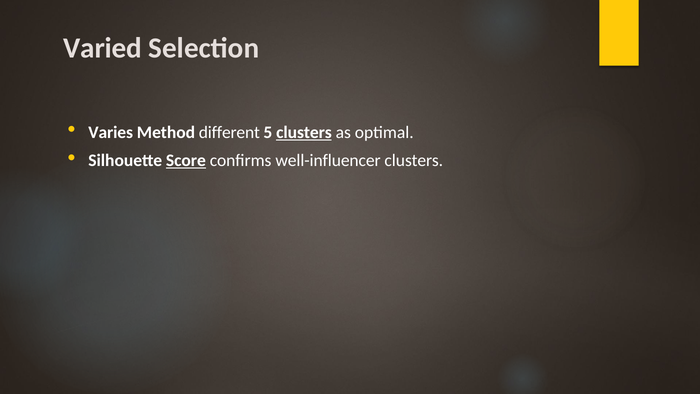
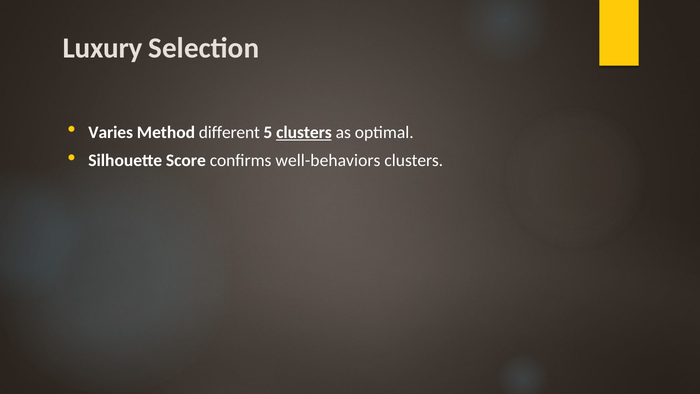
Varied: Varied -> Luxury (103, 48)
Score underline: present -> none (186, 161)
well-influencer: well-influencer -> well-behaviors (328, 161)
